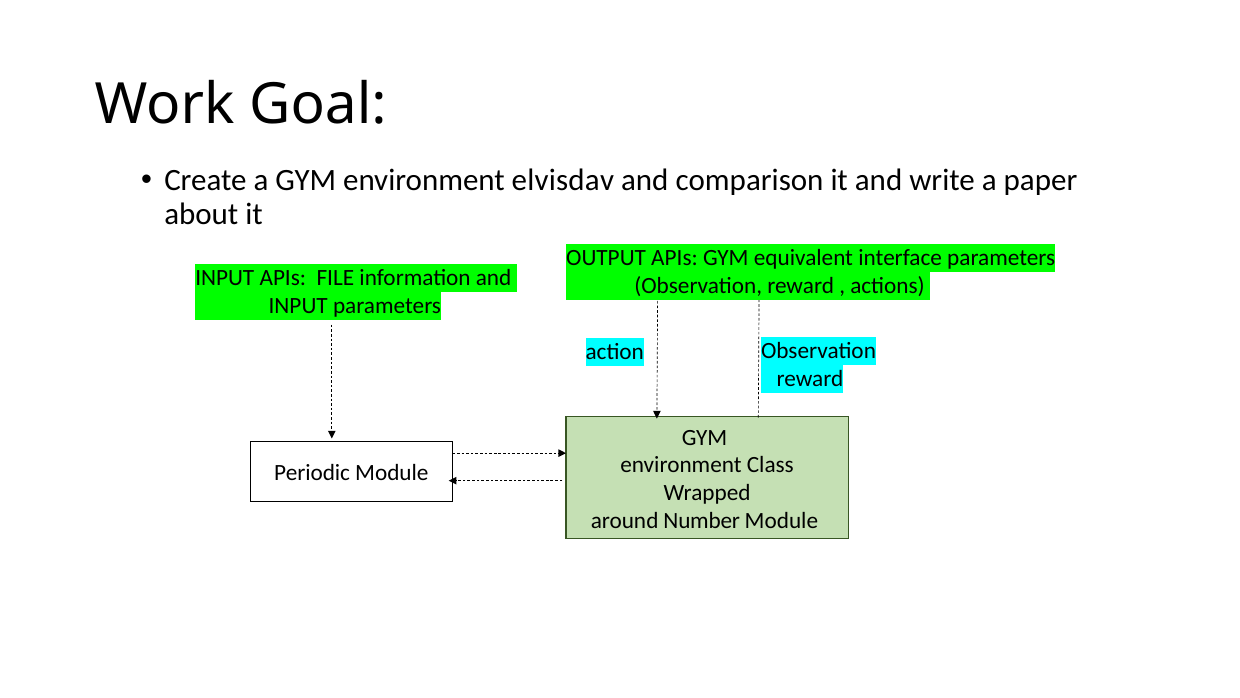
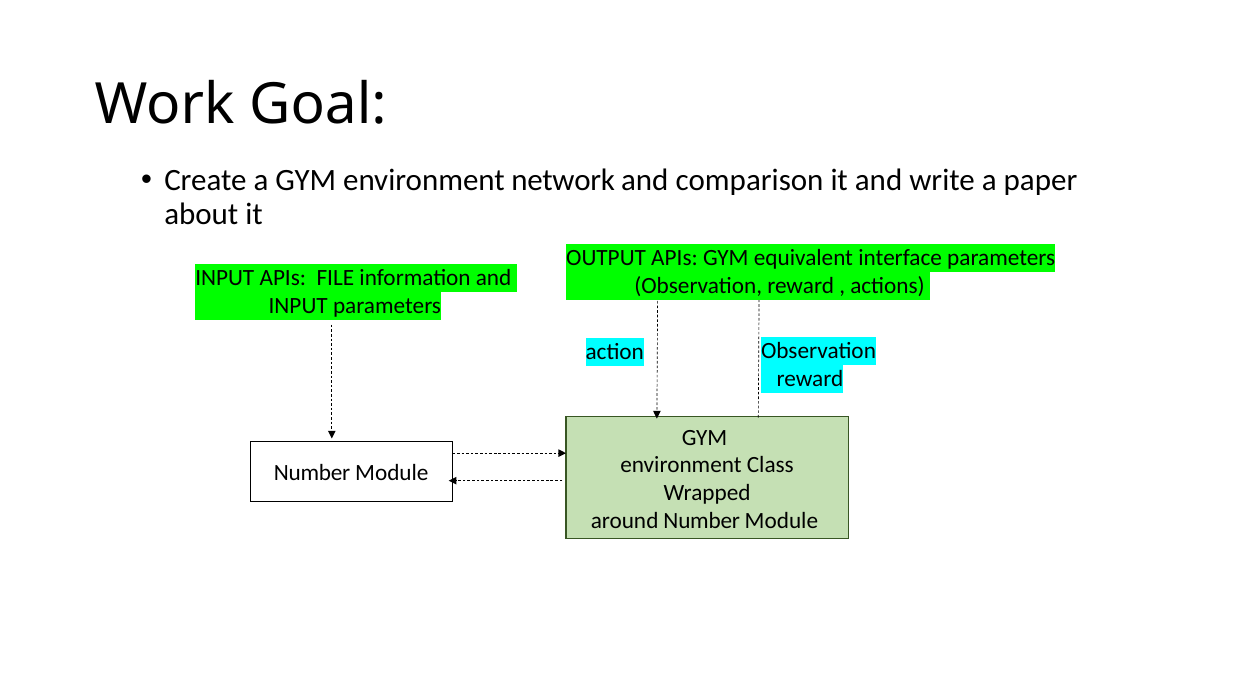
elvisdav: elvisdav -> network (563, 180)
Periodic: Periodic -> Number (312, 473)
